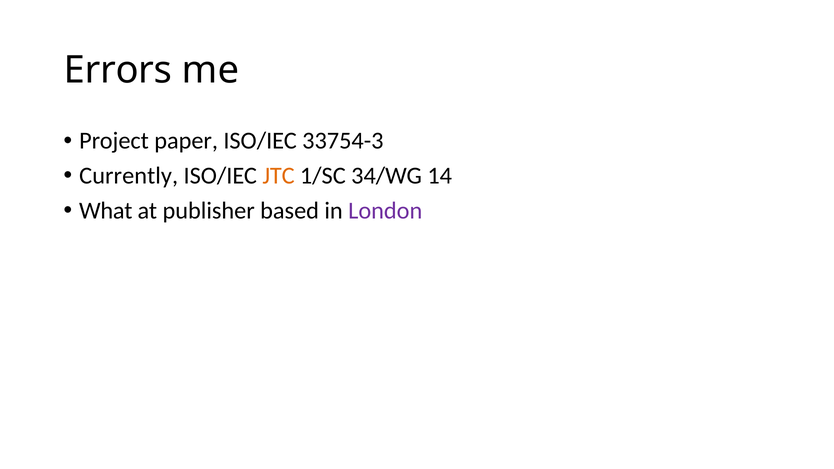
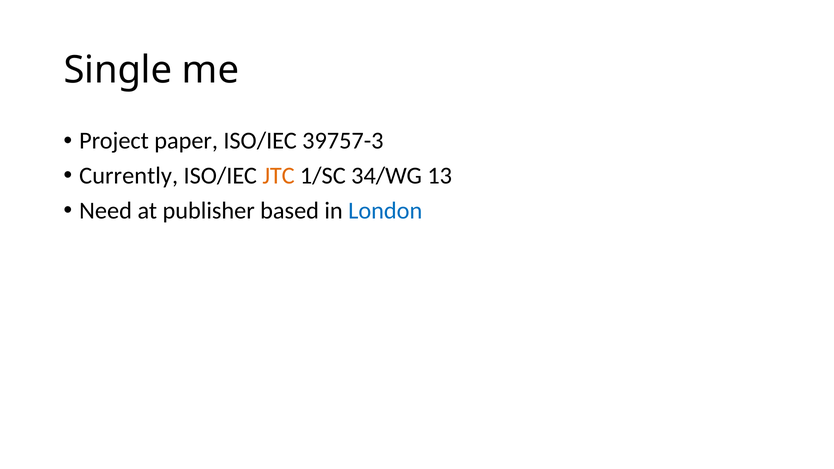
Errors: Errors -> Single (118, 70)
33754-3: 33754-3 -> 39757-3 (343, 141)
14: 14 -> 13 (440, 176)
What: What -> Need (106, 211)
London colour: purple -> blue (385, 211)
